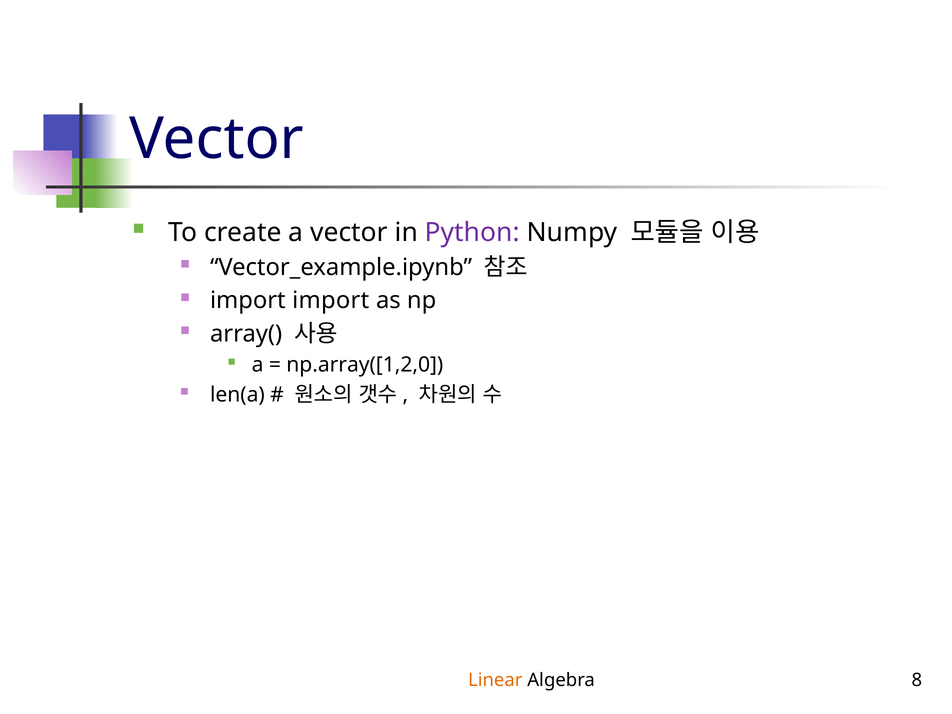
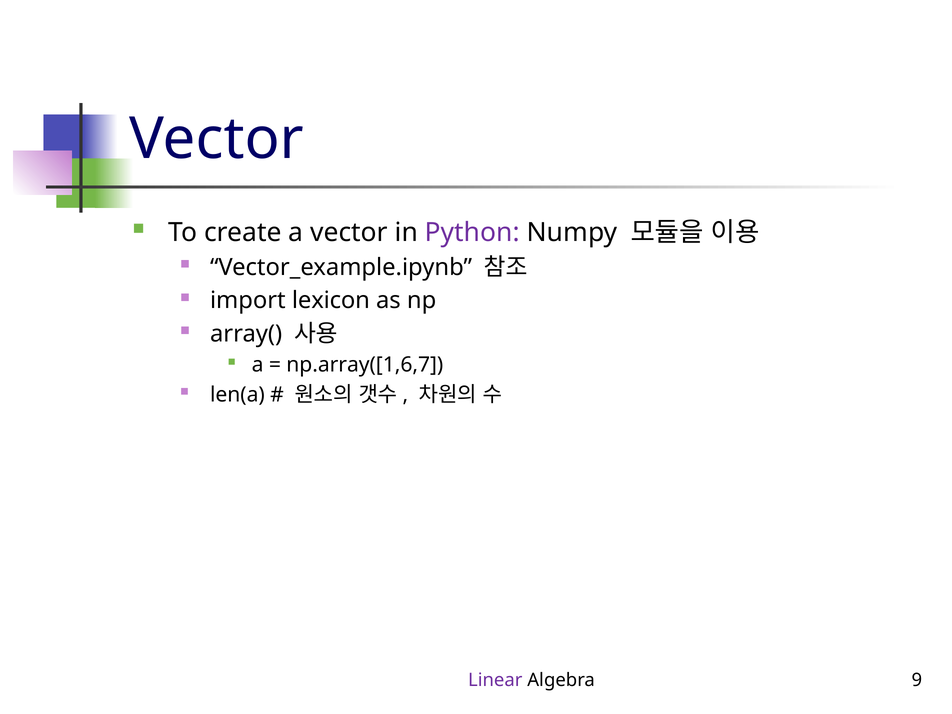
import import: import -> lexicon (331, 301)
np.array([1,2,0: np.array([1,2,0 -> np.array([1,6,7 (365, 365)
Linear colour: orange -> purple (495, 680)
8: 8 -> 9 (917, 680)
